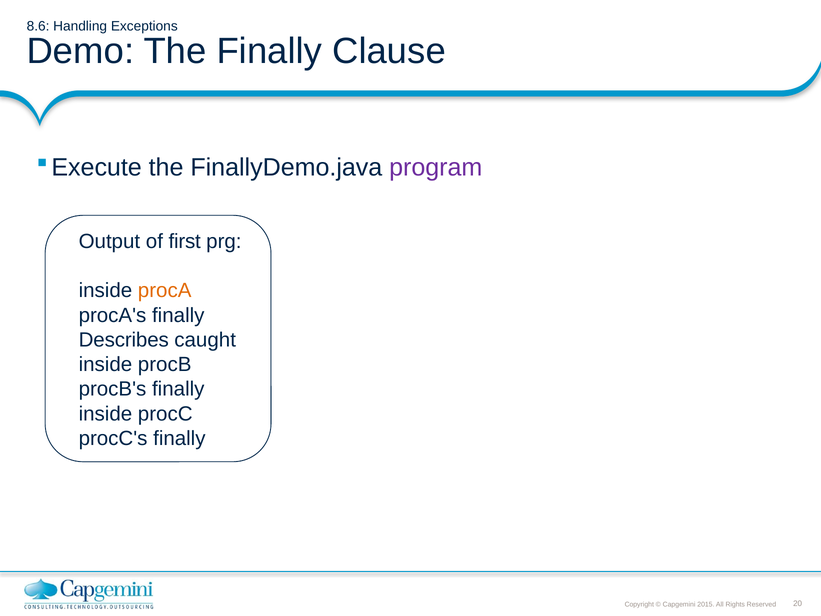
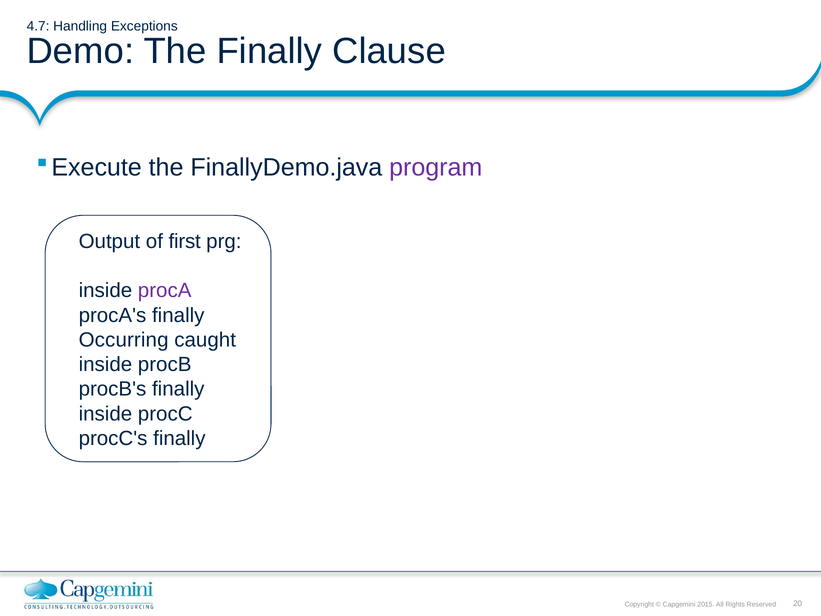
8.6: 8.6 -> 4.7 (38, 26)
procA colour: orange -> purple (165, 291)
Describes: Describes -> Occurring (124, 340)
